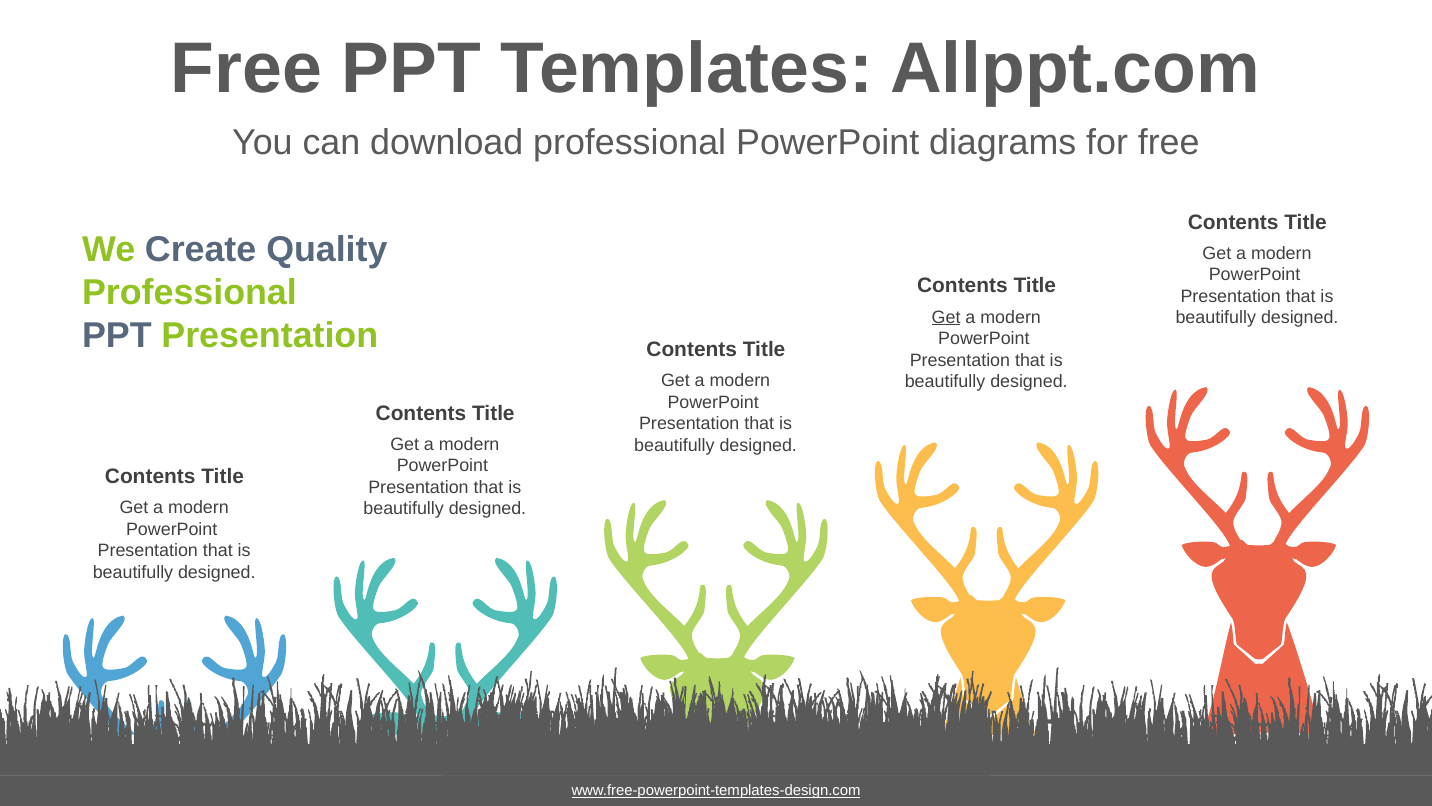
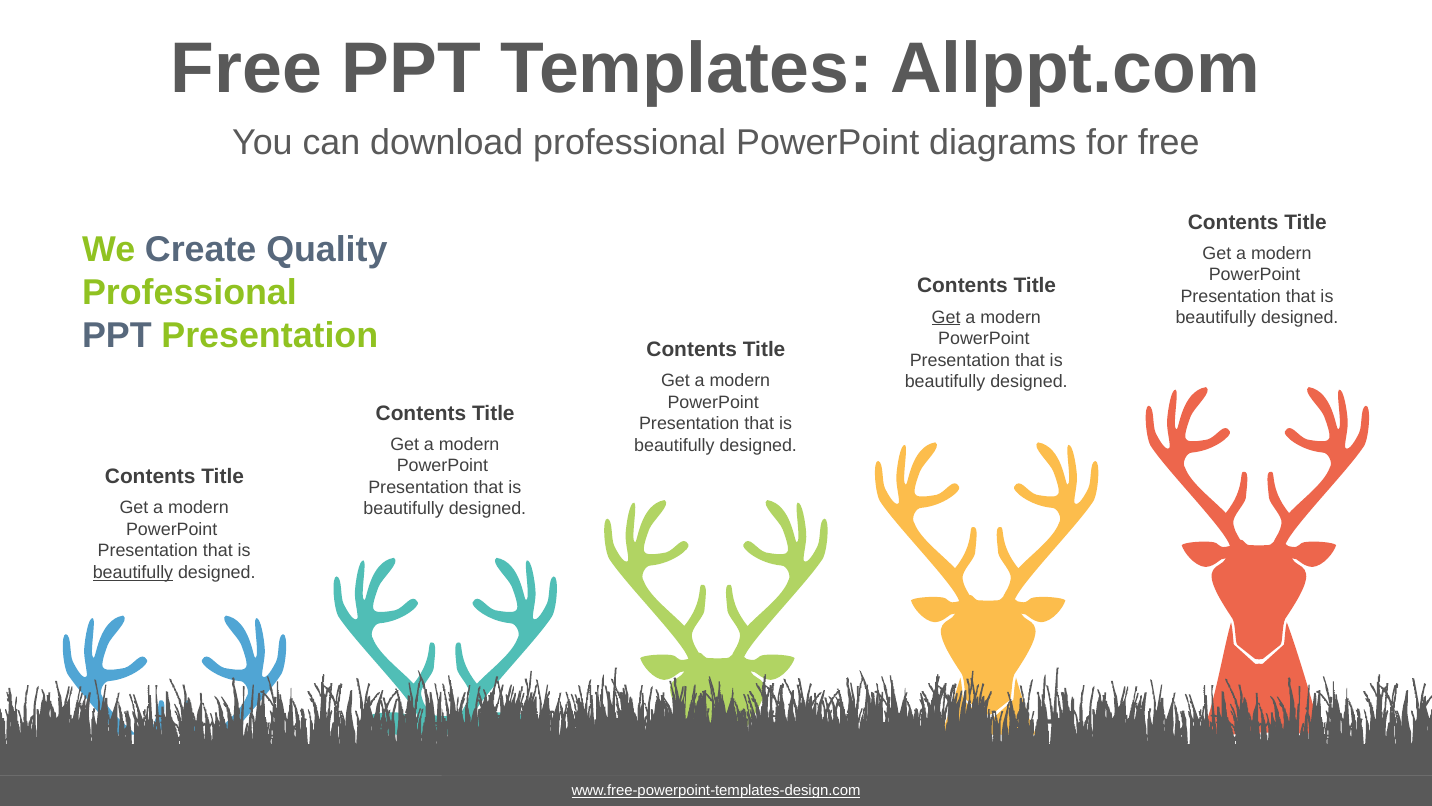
beautifully underline: none -> present (133, 572)
